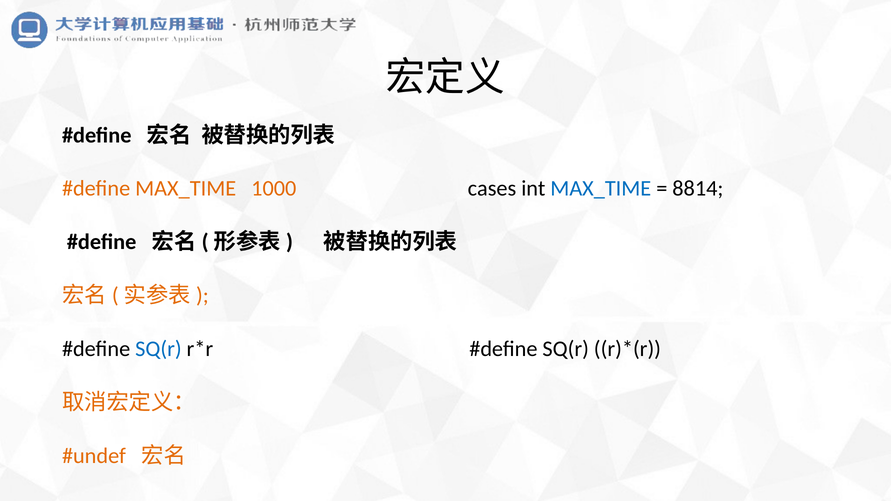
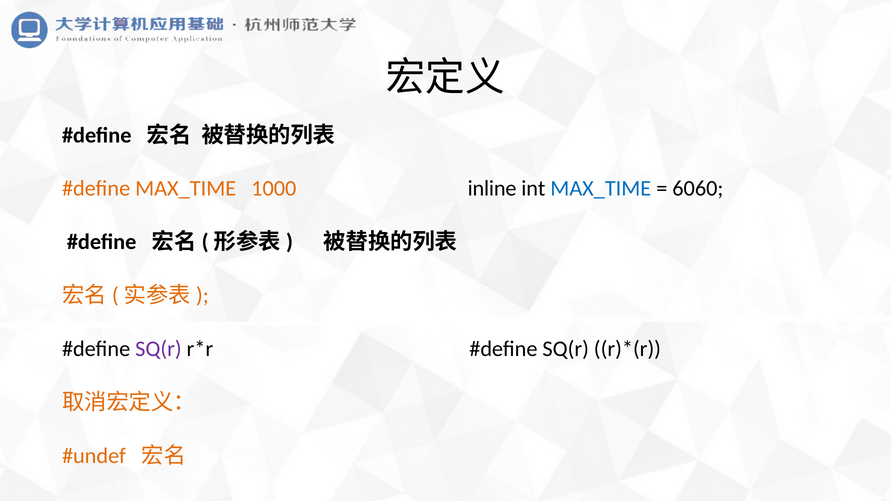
cases: cases -> inline (492, 189)
8814: 8814 -> 6060 (698, 189)
SQ(r colour: blue -> purple (158, 349)
